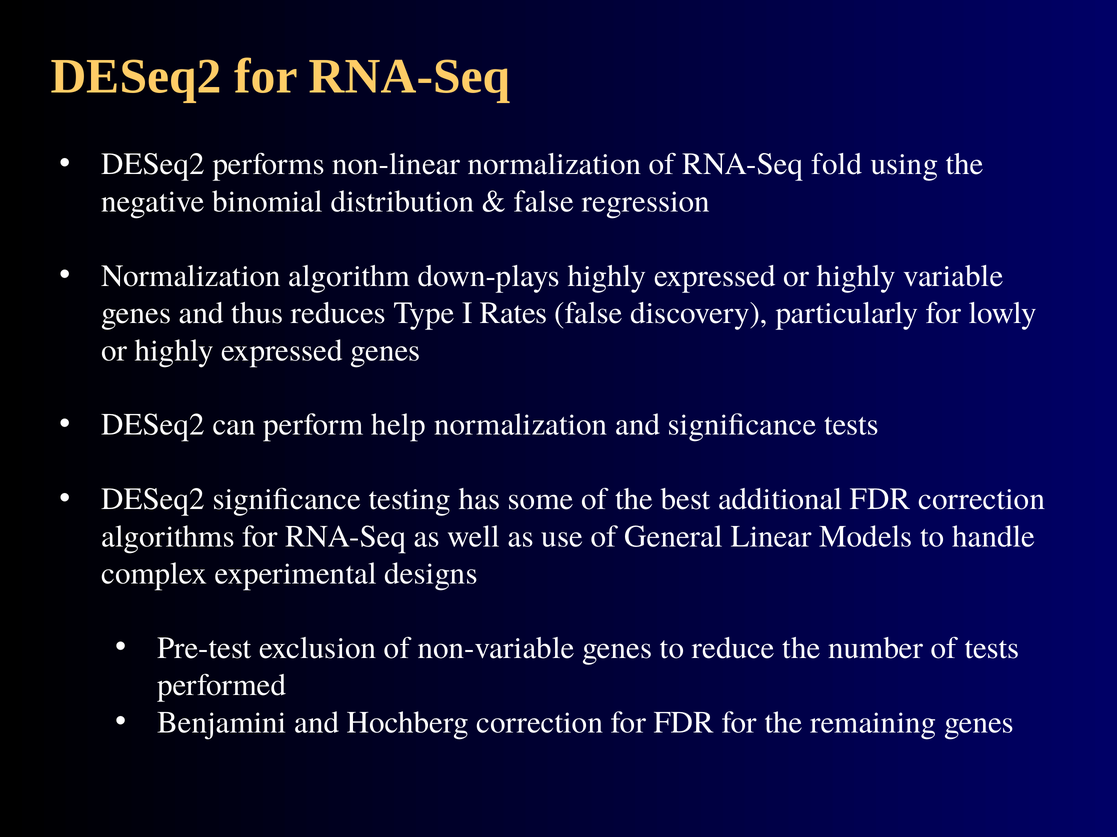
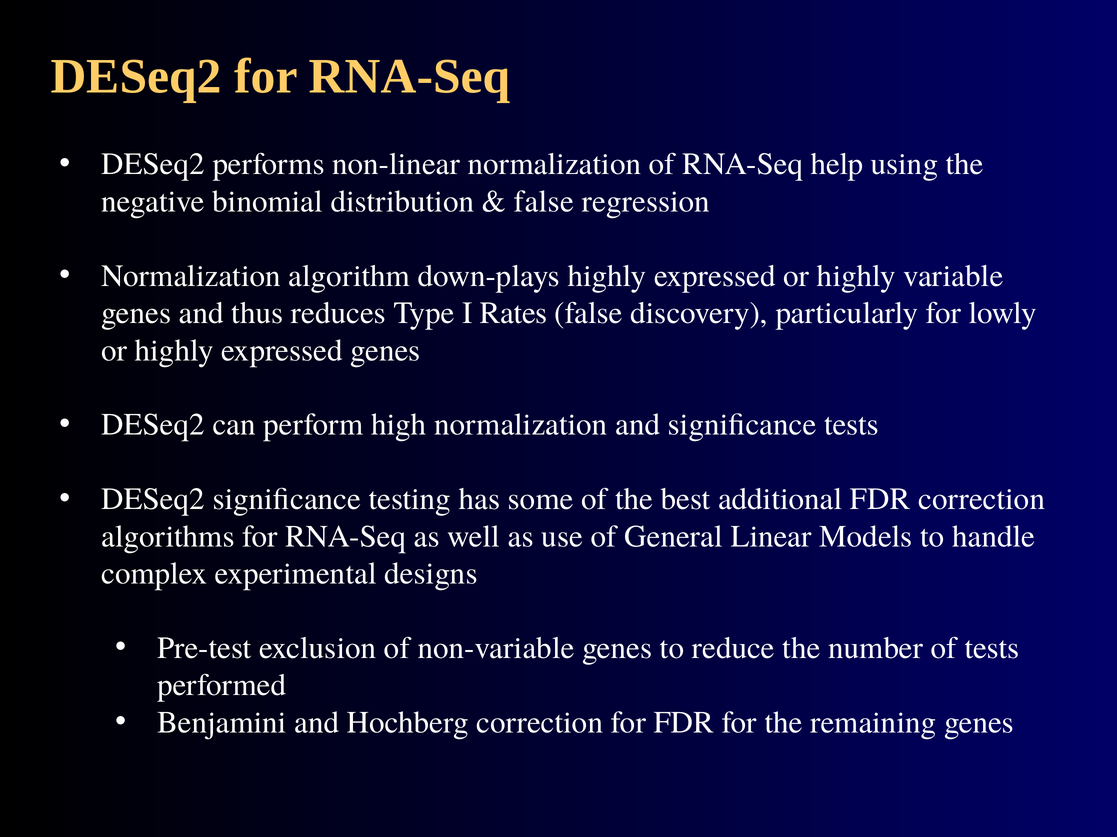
fold: fold -> help (837, 164)
help: help -> high (399, 425)
